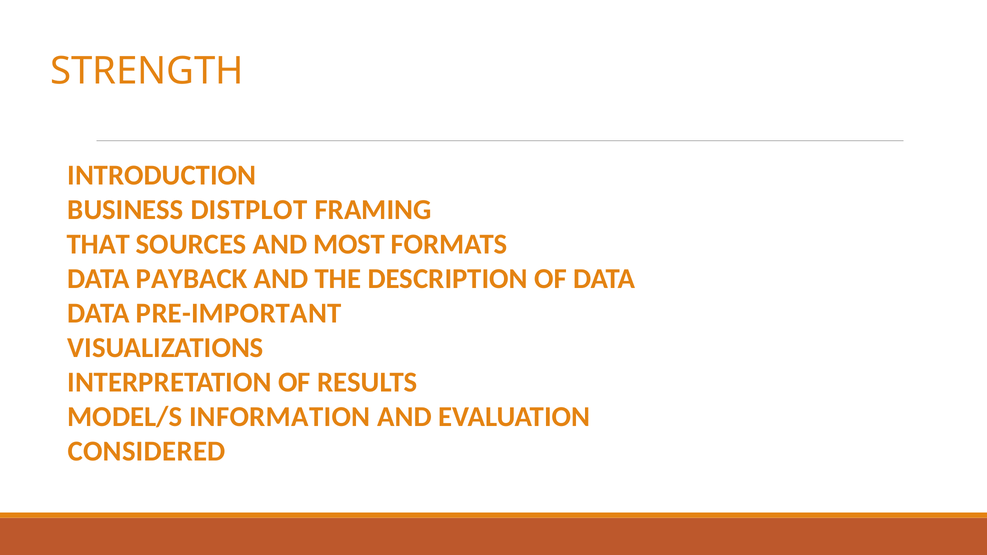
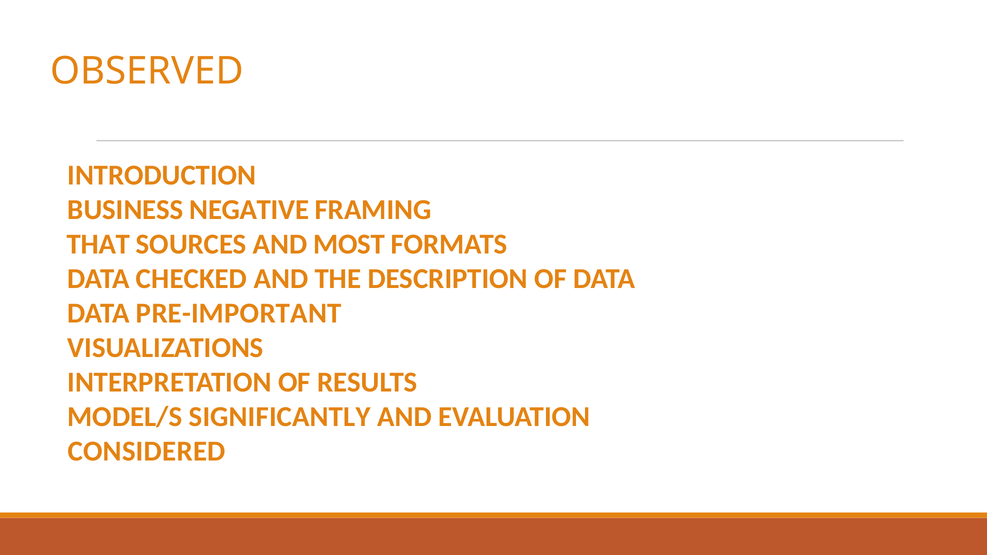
STRENGTH: STRENGTH -> OBSERVED (147, 71)
DISTPLOT: DISTPLOT -> NEGATIVE (249, 210)
PAYBACK: PAYBACK -> CHECKED (192, 279)
INFORMATION: INFORMATION -> SIGNIFICANTLY (280, 417)
